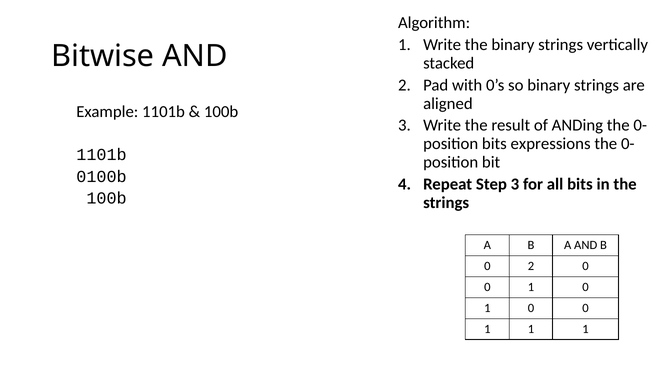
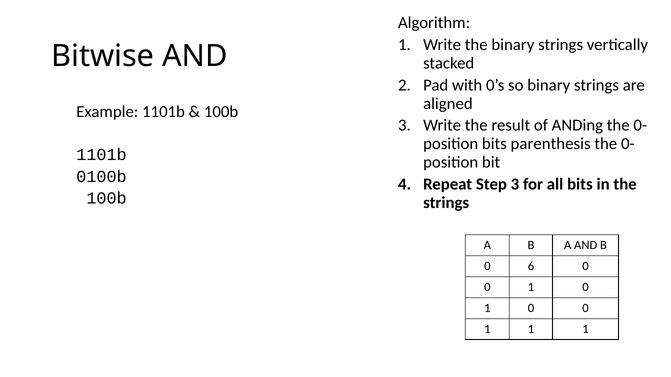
expressions: expressions -> parenthesis (551, 144)
0 2: 2 -> 6 (531, 266)
